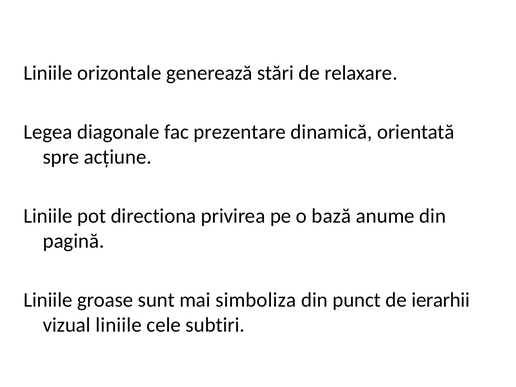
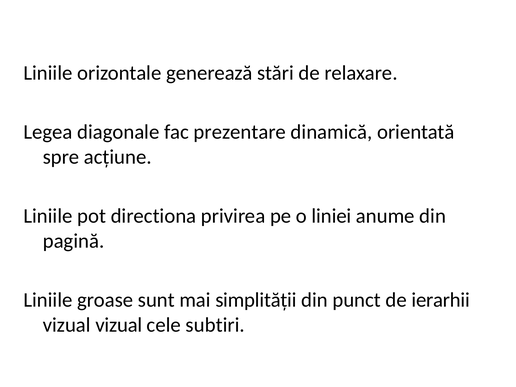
bază: bază -> liniei (331, 216)
simboliza: simboliza -> simplității (256, 300)
vizual liniile: liniile -> vizual (119, 325)
